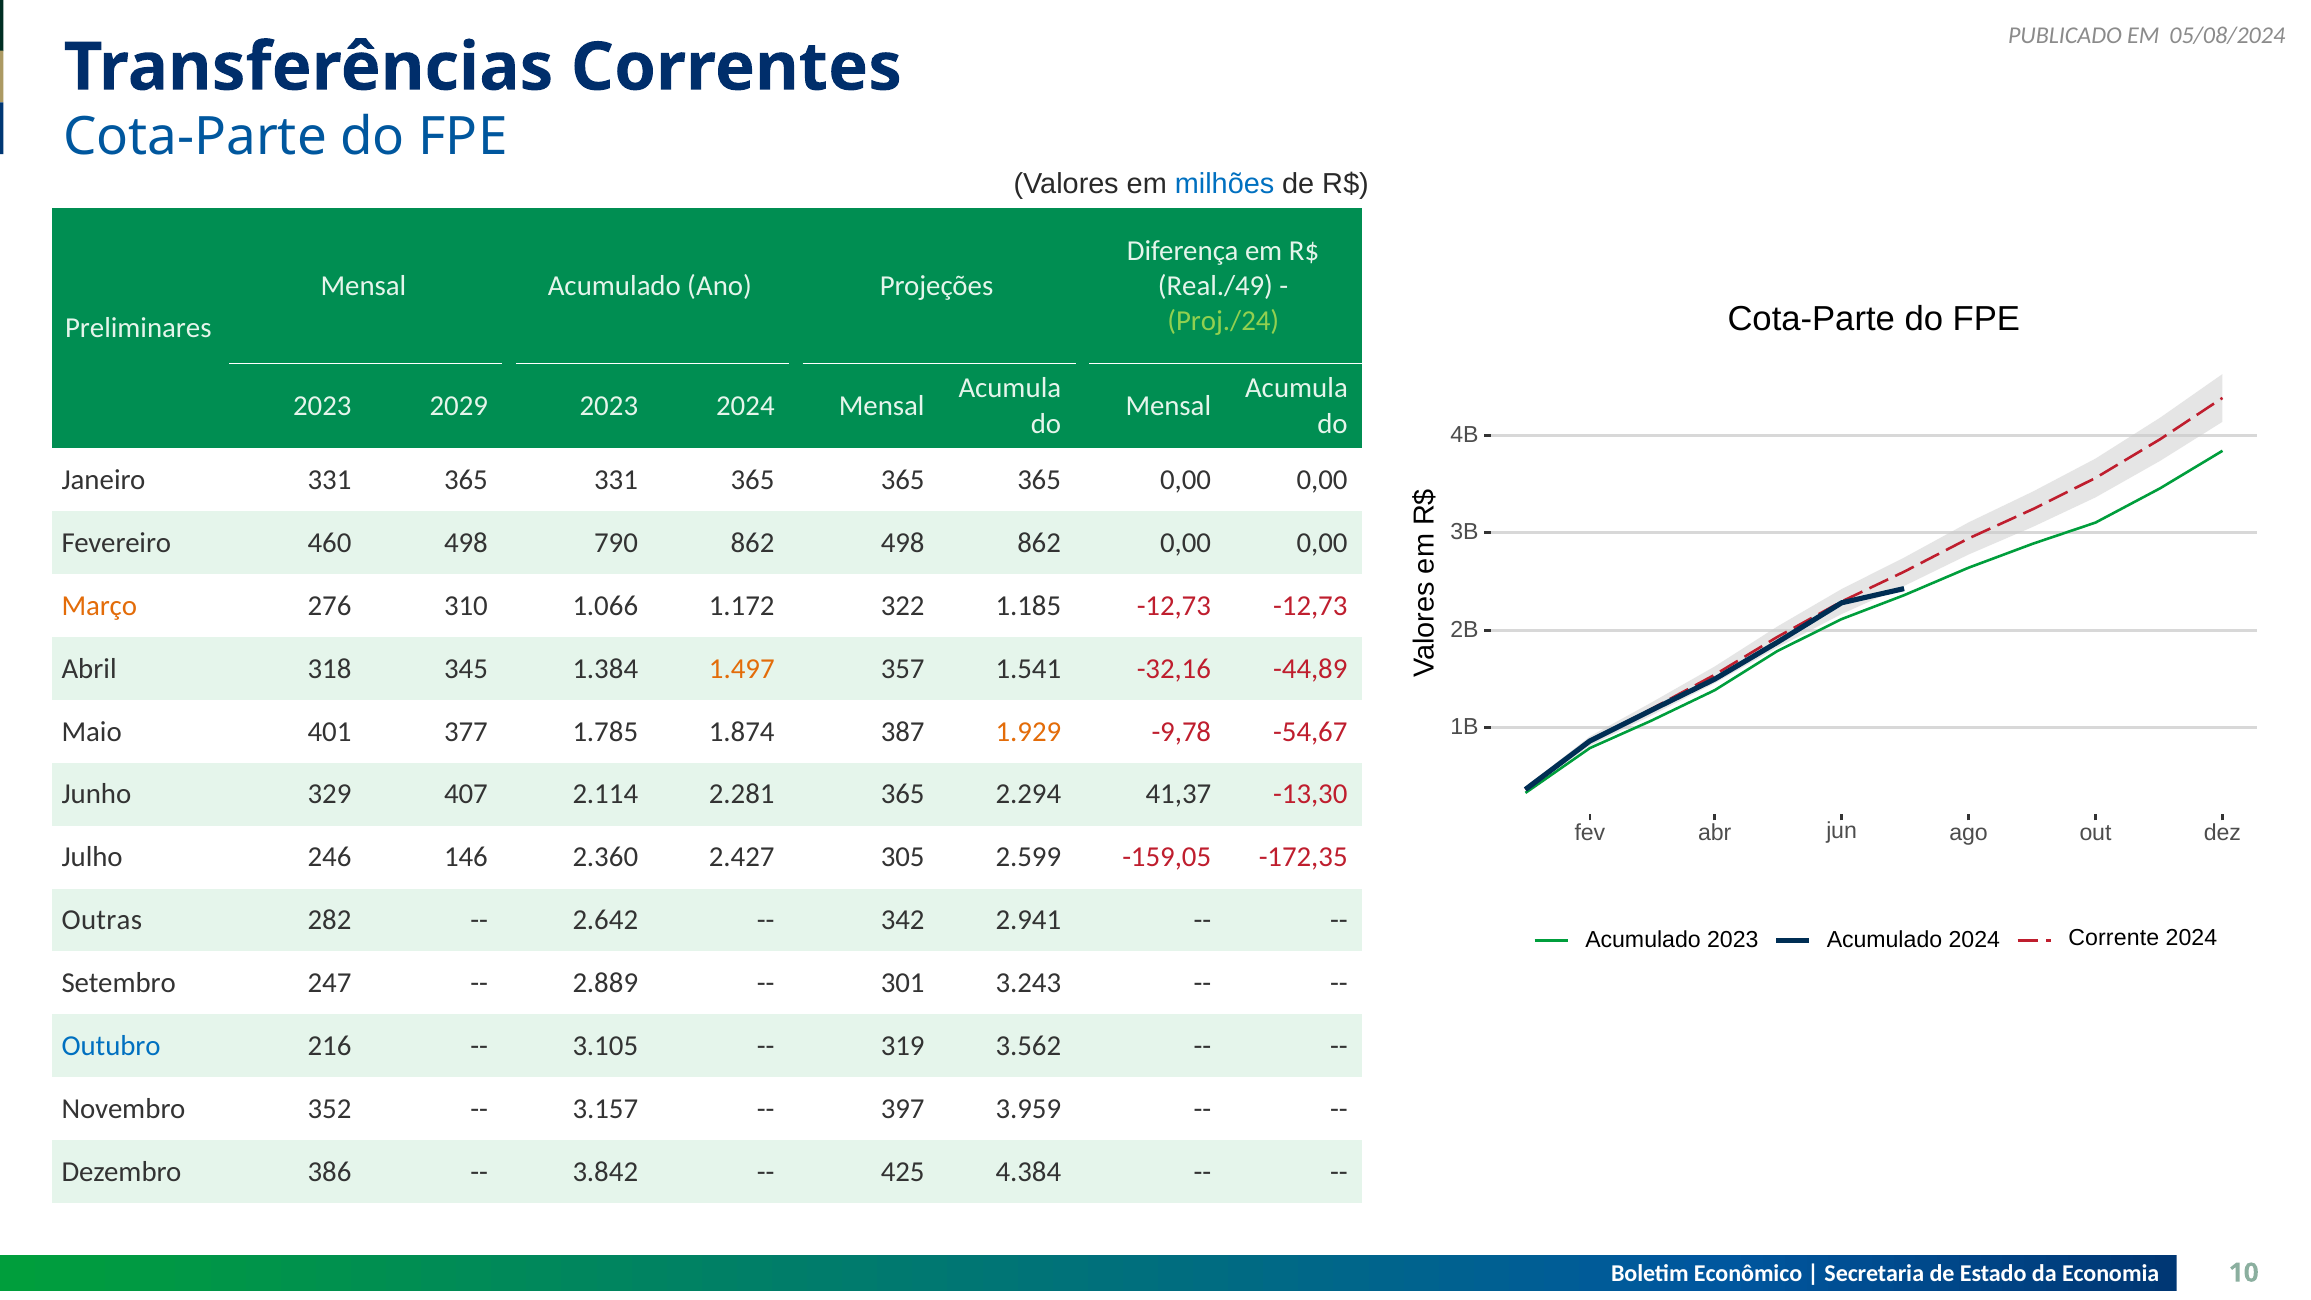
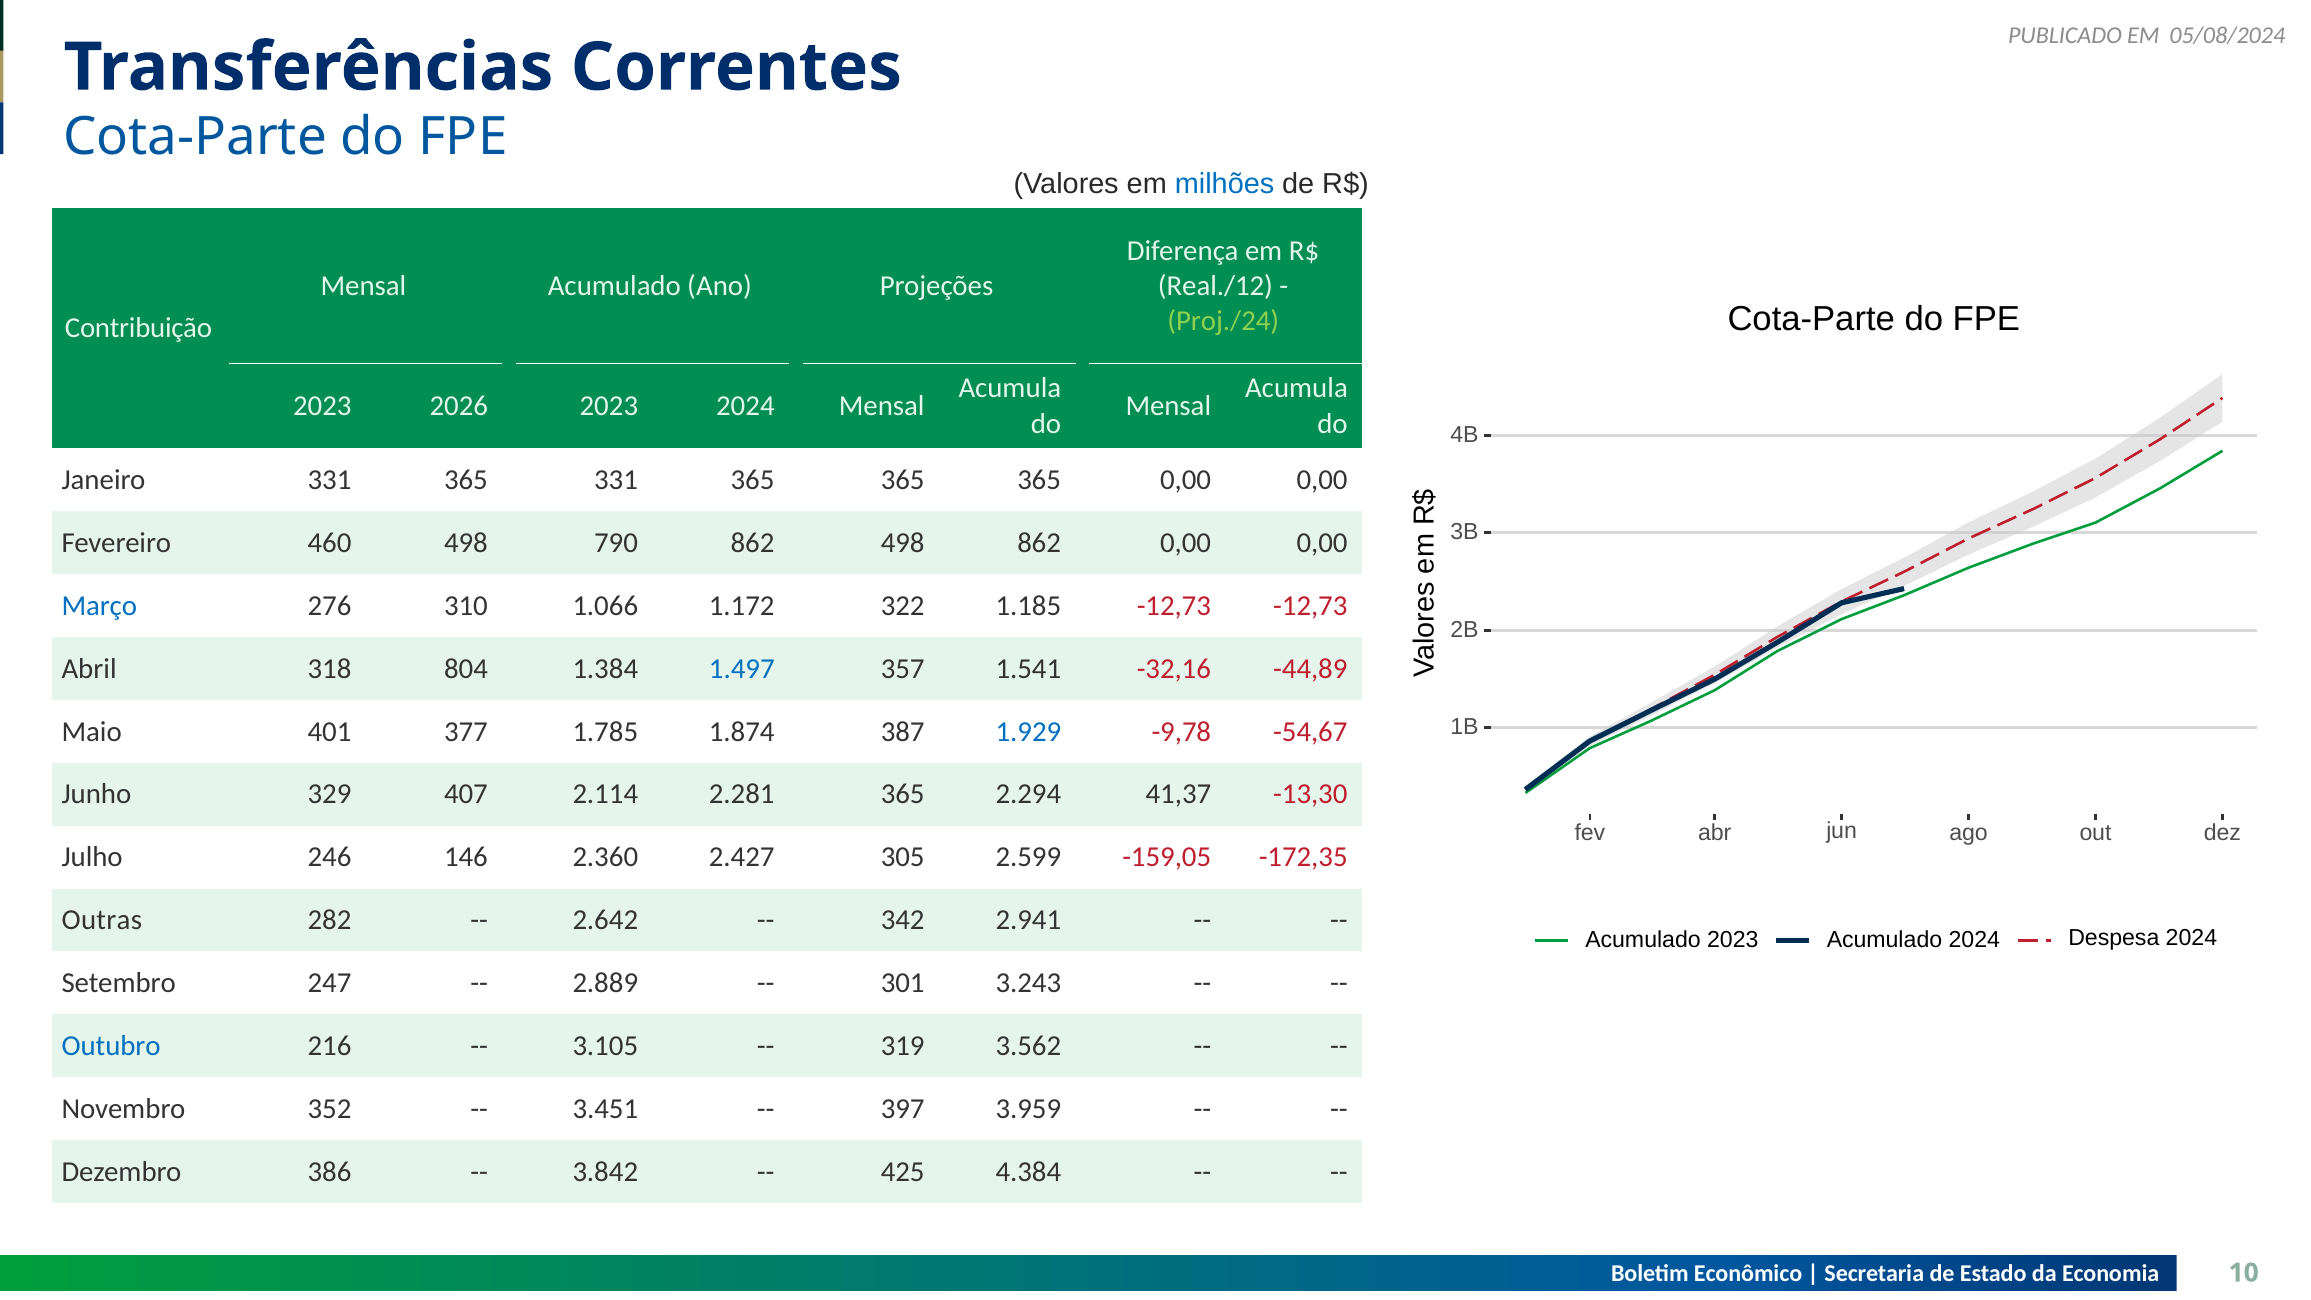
Real./49: Real./49 -> Real./12 (1215, 286)
Preliminares: Preliminares -> Contribuição (138, 328)
2029: 2029 -> 2026 (459, 406)
Março colour: orange -> blue (99, 606)
345: 345 -> 804 (466, 669)
1.497 colour: orange -> blue (742, 669)
1.929 colour: orange -> blue (1028, 731)
Corrente: Corrente -> Despesa (2114, 938)
3.157: 3.157 -> 3.451 (605, 1109)
